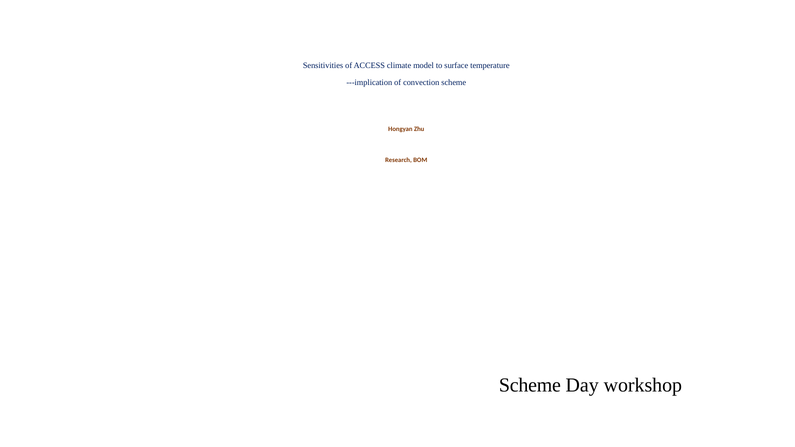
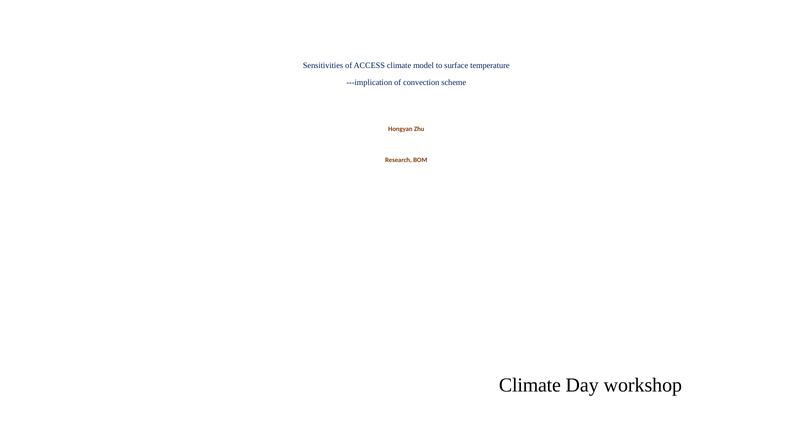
Scheme: Scheme -> Climate (530, 385)
